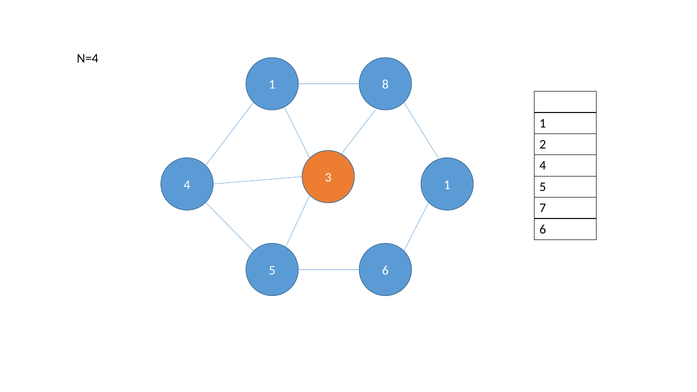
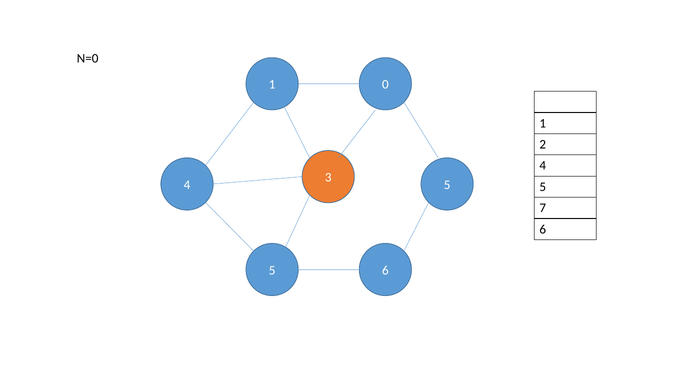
N=4: N=4 -> N=0 (88, 58)
8: 8 -> 0 (385, 85)
1: 1 -> 5 (447, 185)
